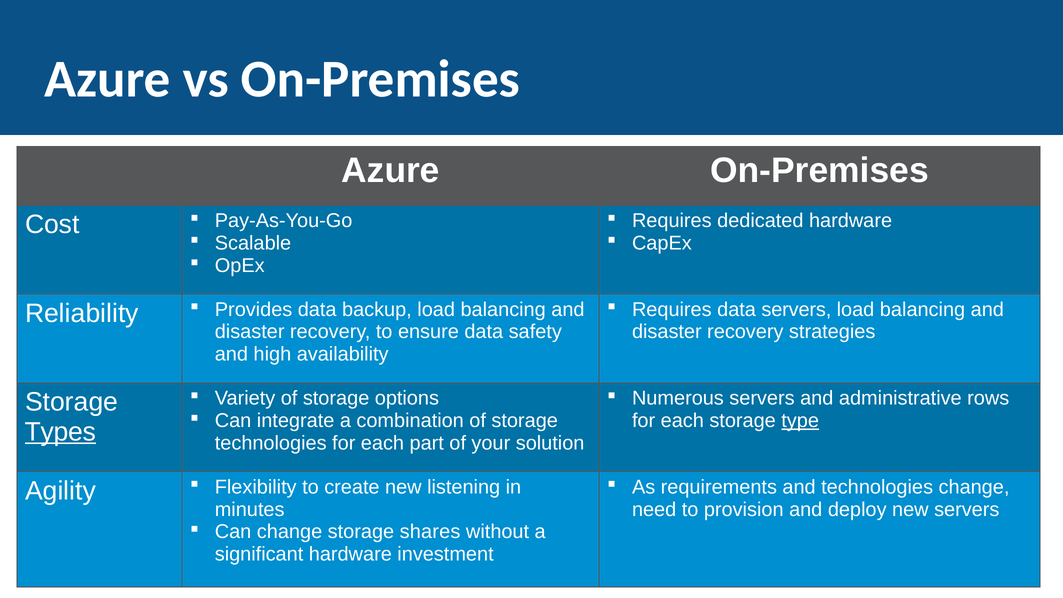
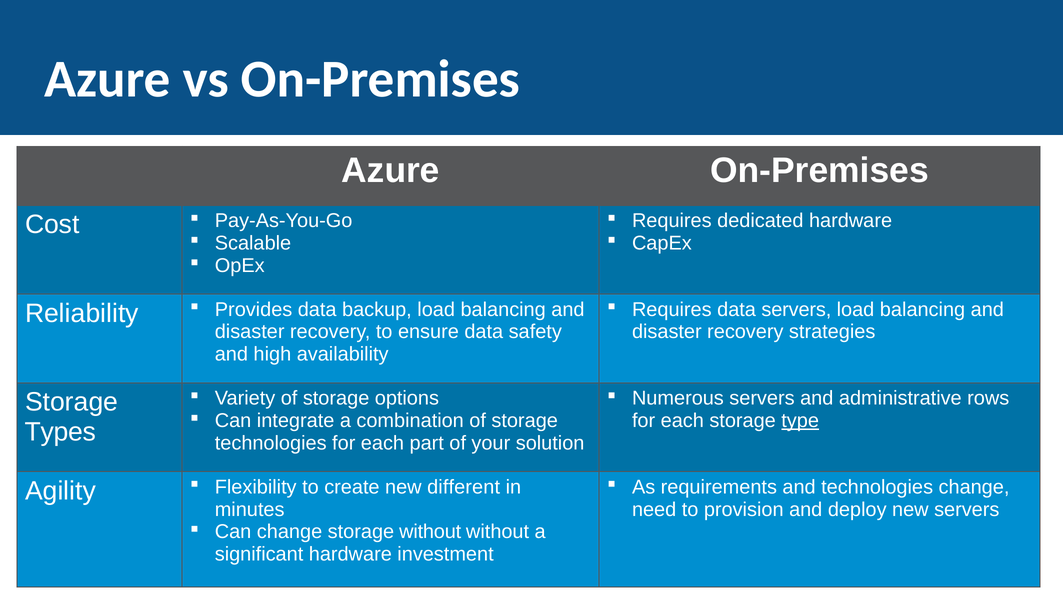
Types underline: present -> none (61, 432)
listening: listening -> different (464, 487)
storage shares: shares -> without (430, 532)
